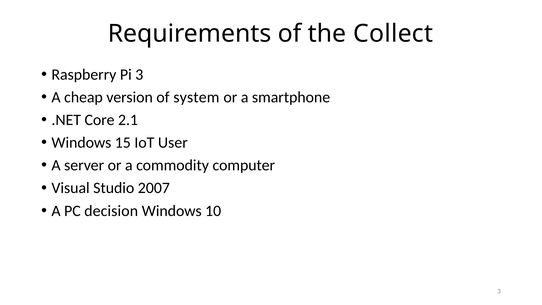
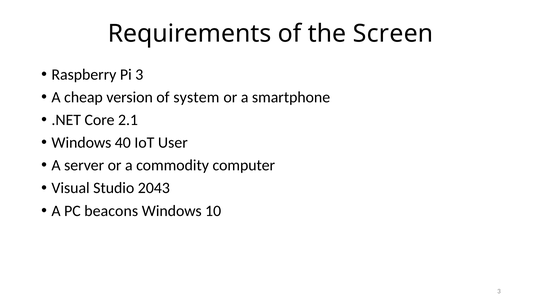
Collect: Collect -> Screen (393, 34)
15: 15 -> 40 (123, 143)
2007: 2007 -> 2043 (154, 188)
decision: decision -> beacons (111, 211)
